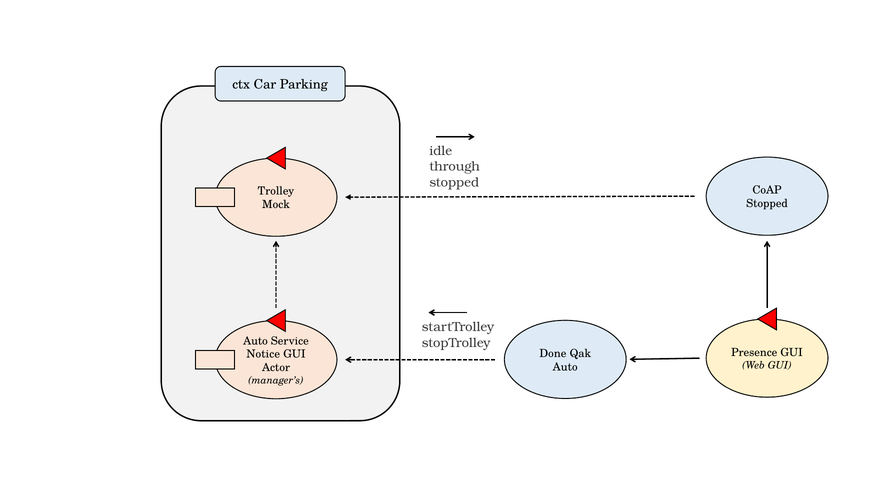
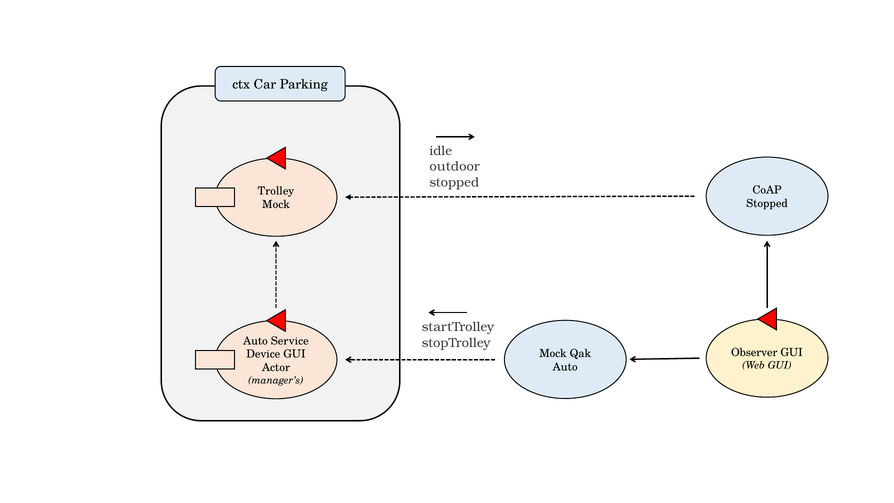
through: through -> outdoor (455, 167)
Presence: Presence -> Observer (754, 353)
Done: Done -> Mock (553, 353)
Notice: Notice -> Device (263, 354)
